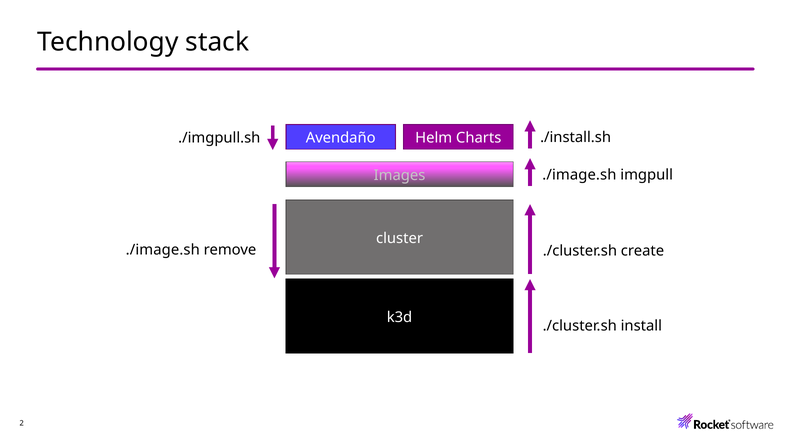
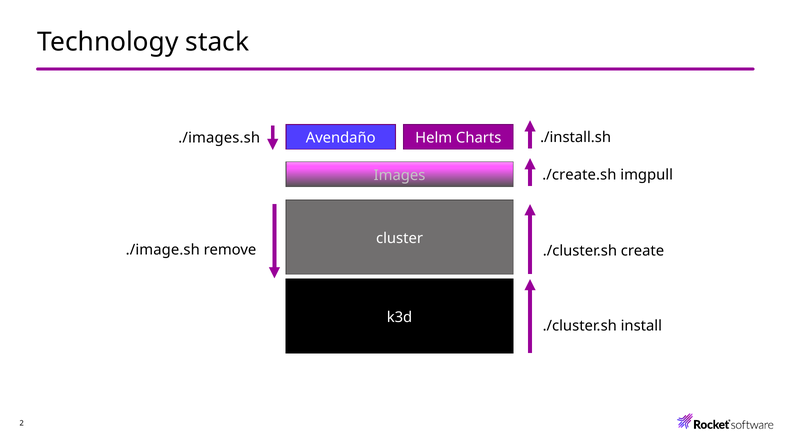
./imgpull.sh: ./imgpull.sh -> ./images.sh (219, 138)
./image.sh: ./image.sh -> ./create.sh (579, 175)
